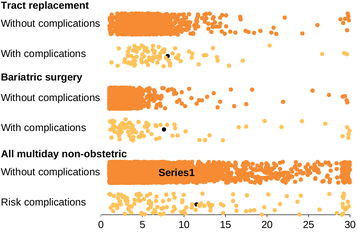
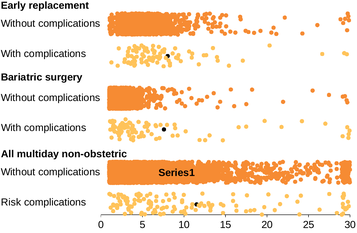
Tract: Tract -> Early (13, 5)
